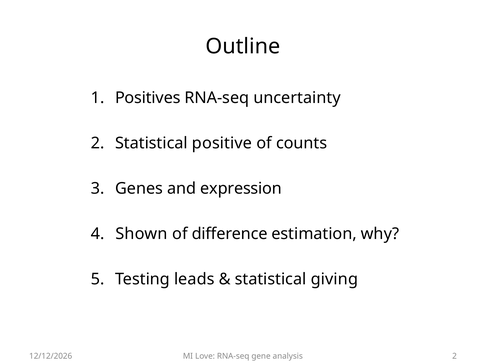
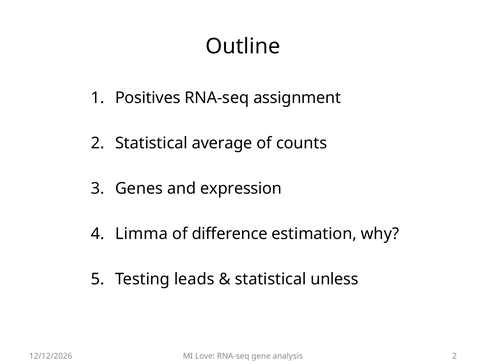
uncertainty: uncertainty -> assignment (297, 98)
positive: positive -> average (222, 143)
Shown: Shown -> Limma (141, 234)
giving: giving -> unless (335, 279)
